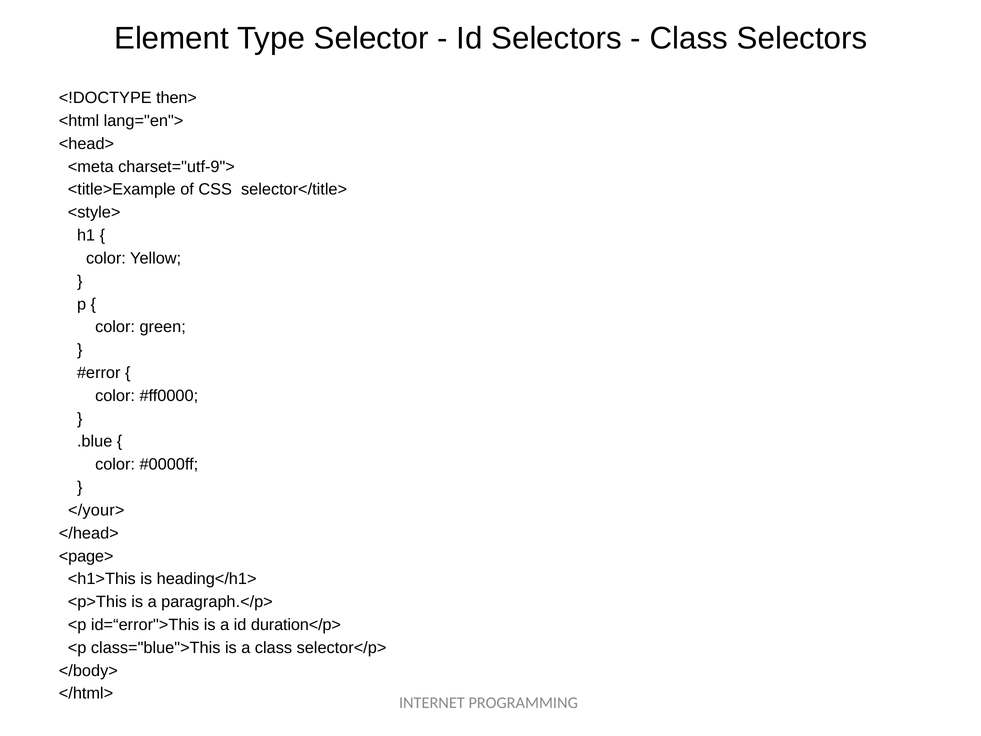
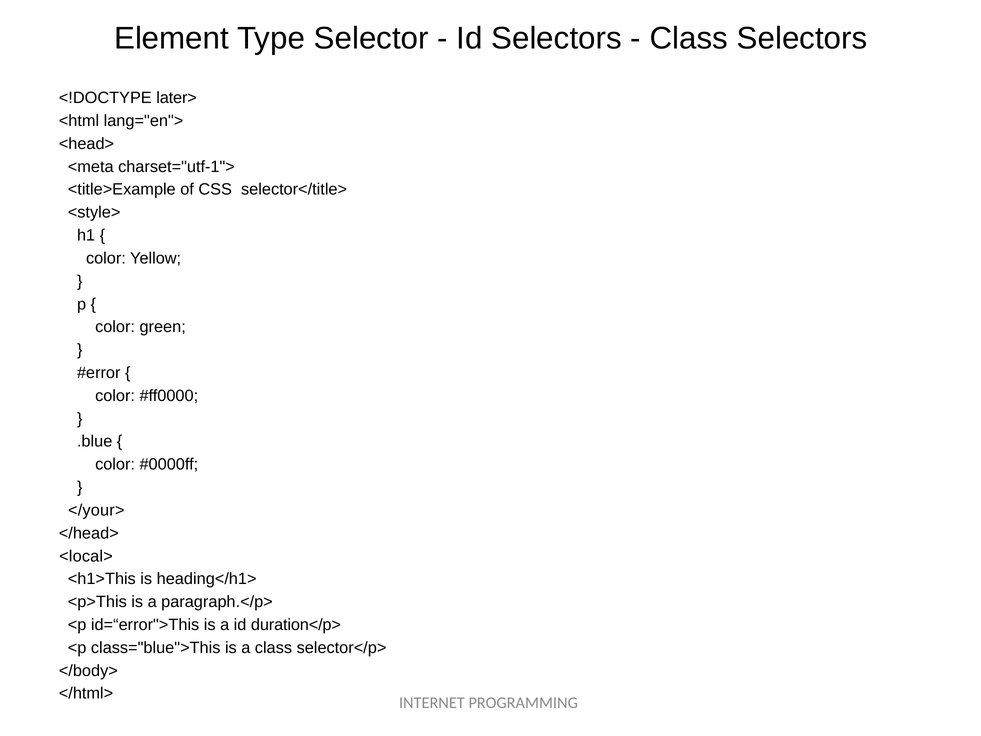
then>: then> -> later> (177, 98)
charset="utf-9">: charset="utf-9"> -> charset="utf-1"> (176, 167)
<page>: <page> -> <local> (86, 556)
